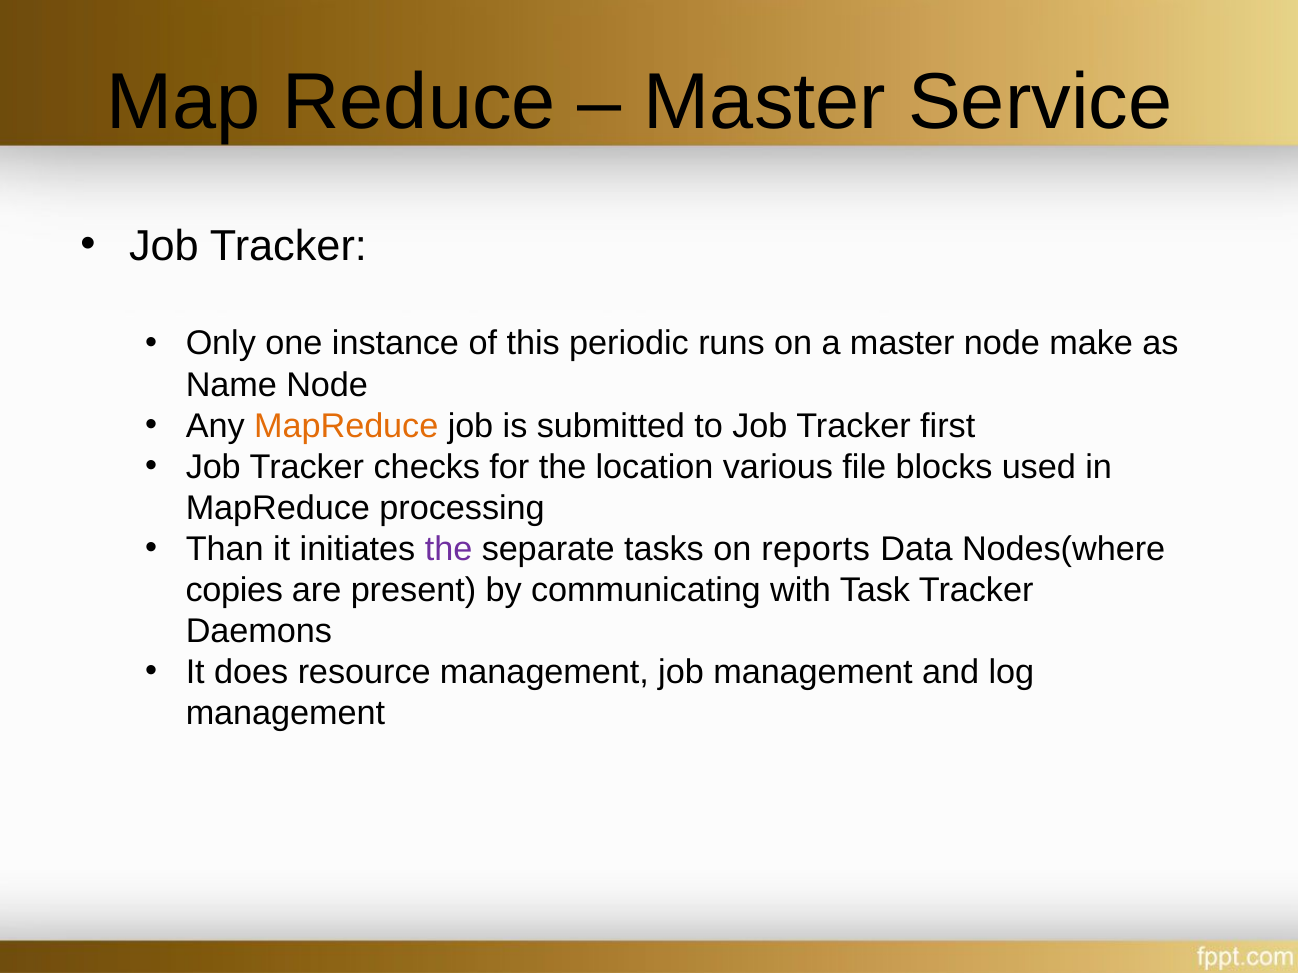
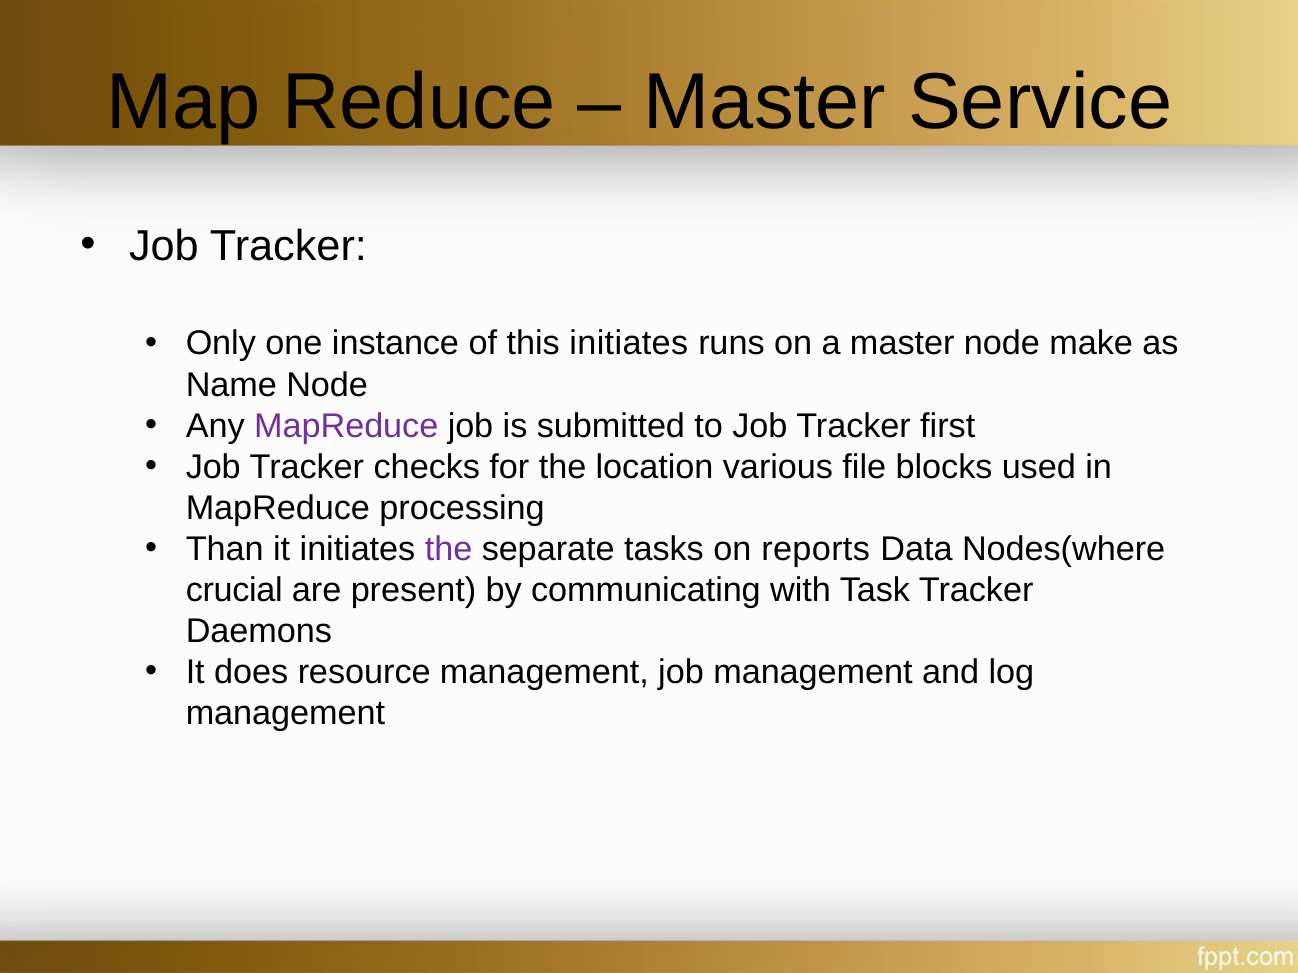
this periodic: periodic -> initiates (629, 344)
MapReduce colour: orange -> purple (346, 426)
copies: copies -> crucial (234, 590)
